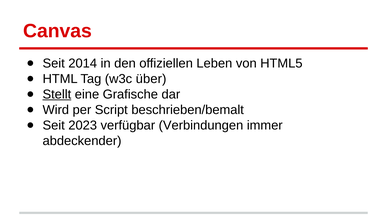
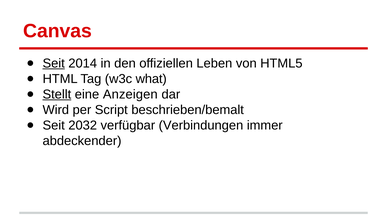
Seit underline: none -> present (54, 63)
über: über -> what (151, 79)
Grafische: Grafische -> Anzeigen (130, 94)
2023: 2023 -> 2032 (83, 125)
